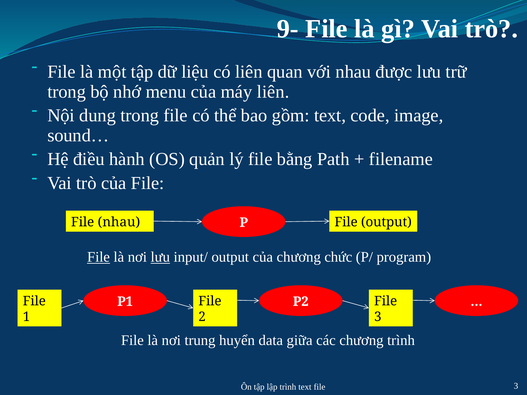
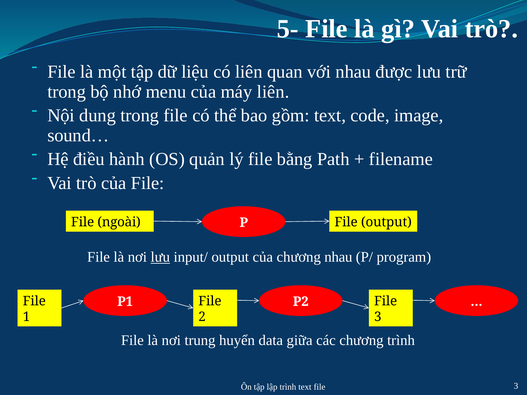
9-: 9- -> 5- (288, 29)
File nhau: nhau -> ngoài (119, 222)
File underline: present -> none (99, 257)
chương chức: chức -> nhau (338, 257)
